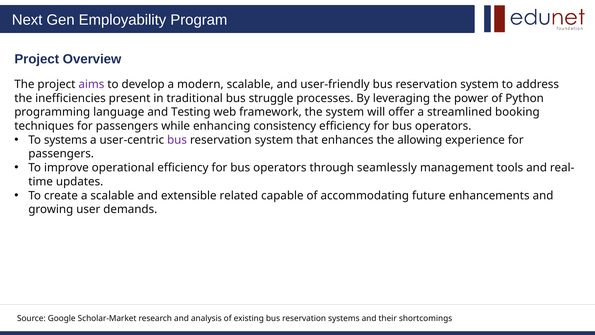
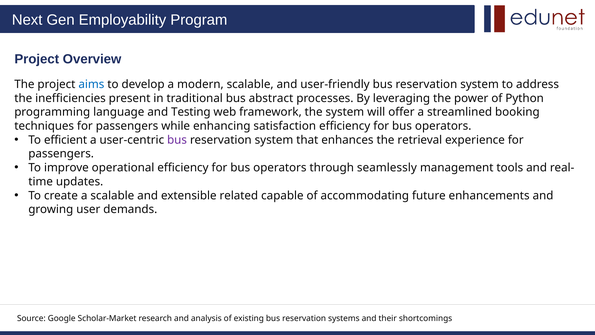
aims colour: purple -> blue (91, 84)
struggle: struggle -> abstract (271, 98)
consistency: consistency -> satisfaction (285, 126)
To systems: systems -> efficient (66, 140)
allowing: allowing -> retrieval (420, 140)
